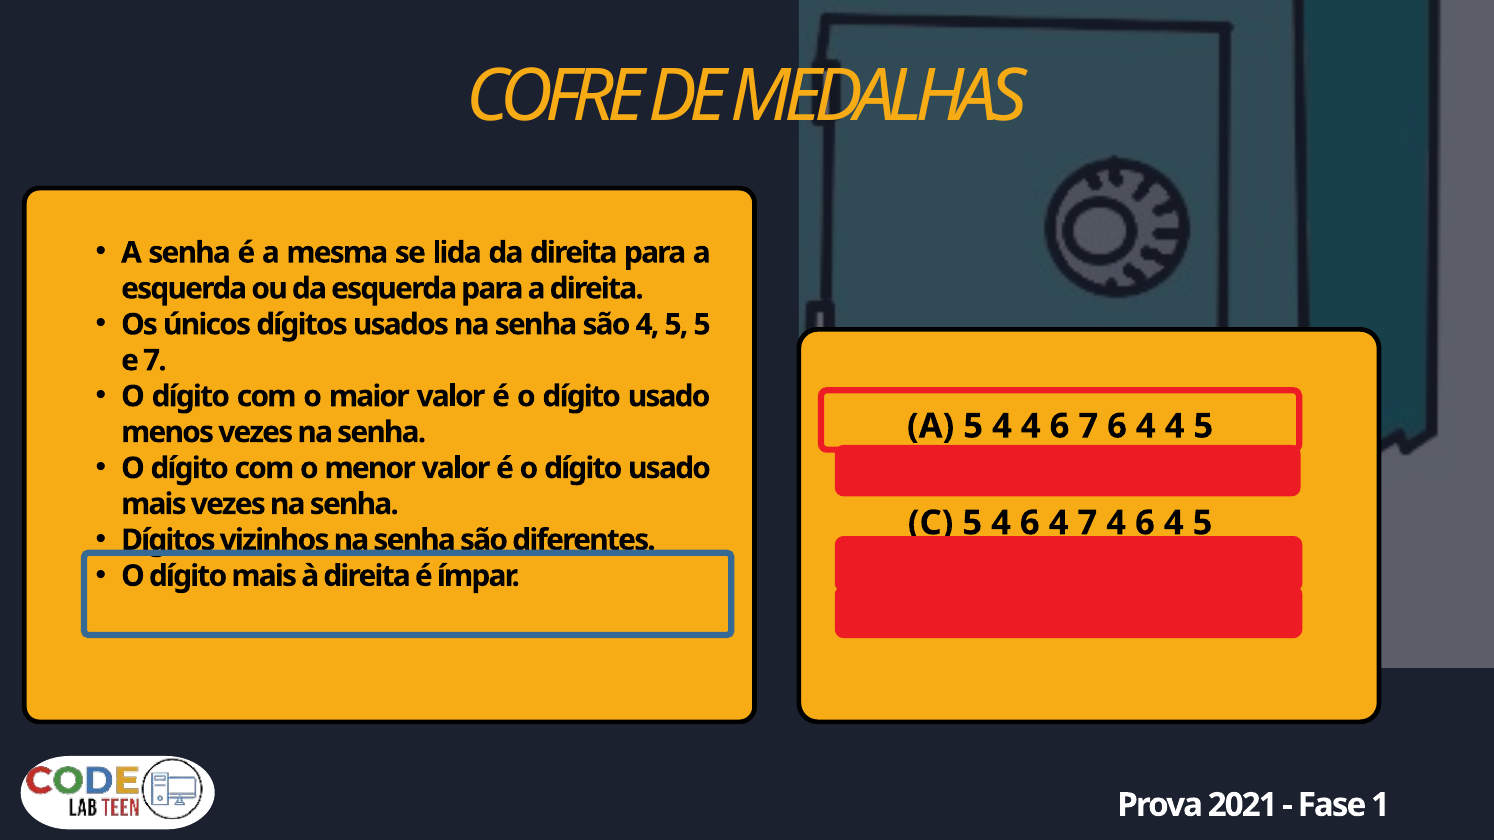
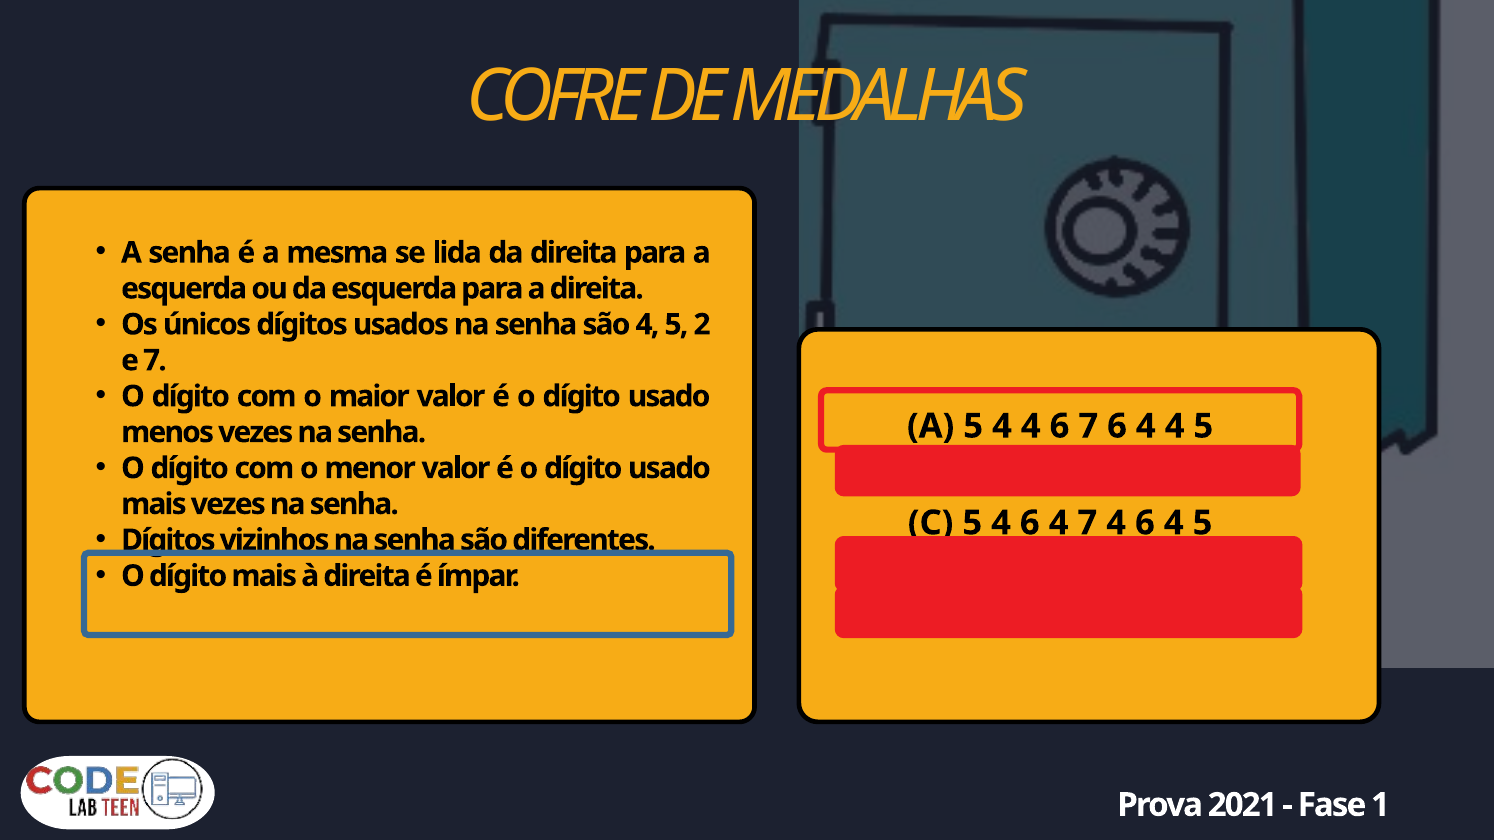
5 5: 5 -> 2 (702, 325)
